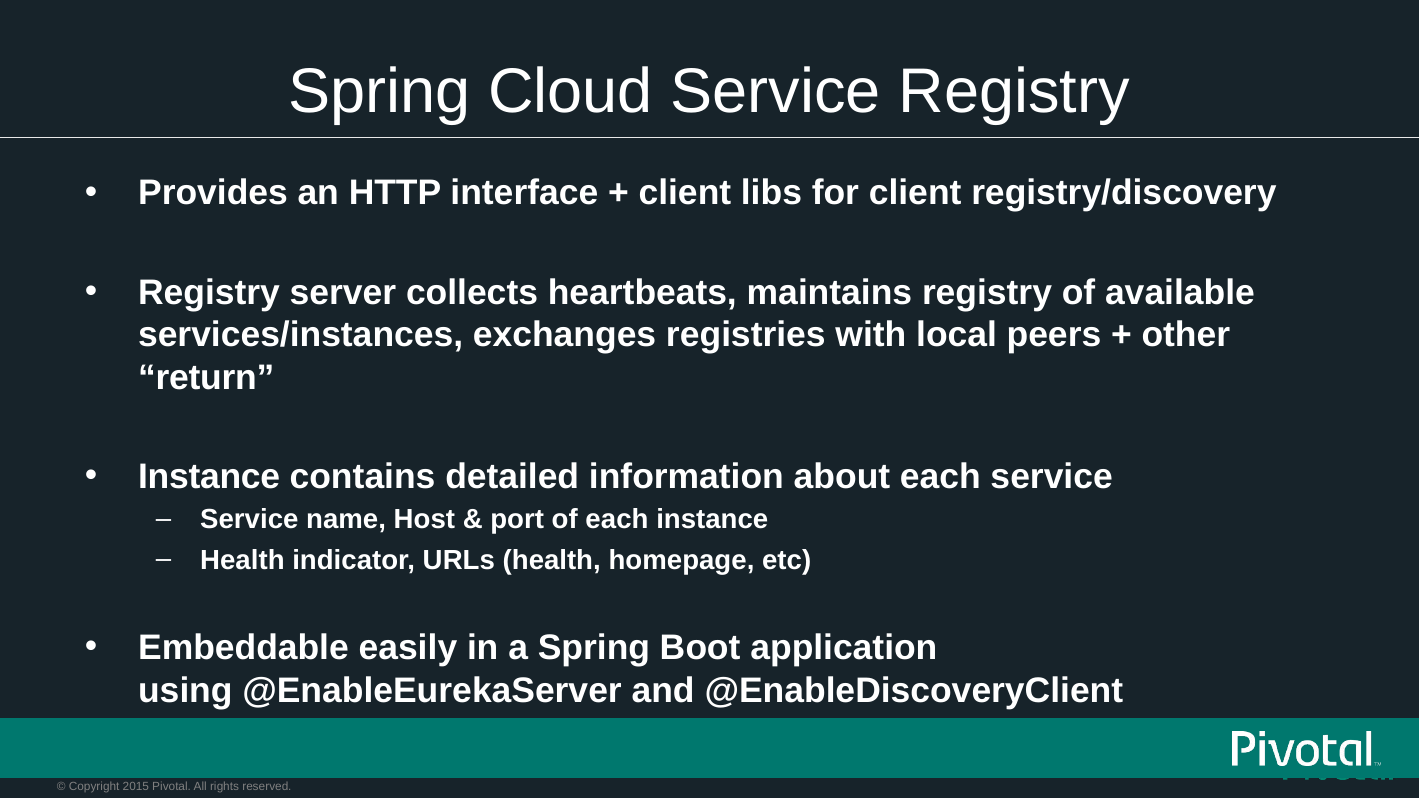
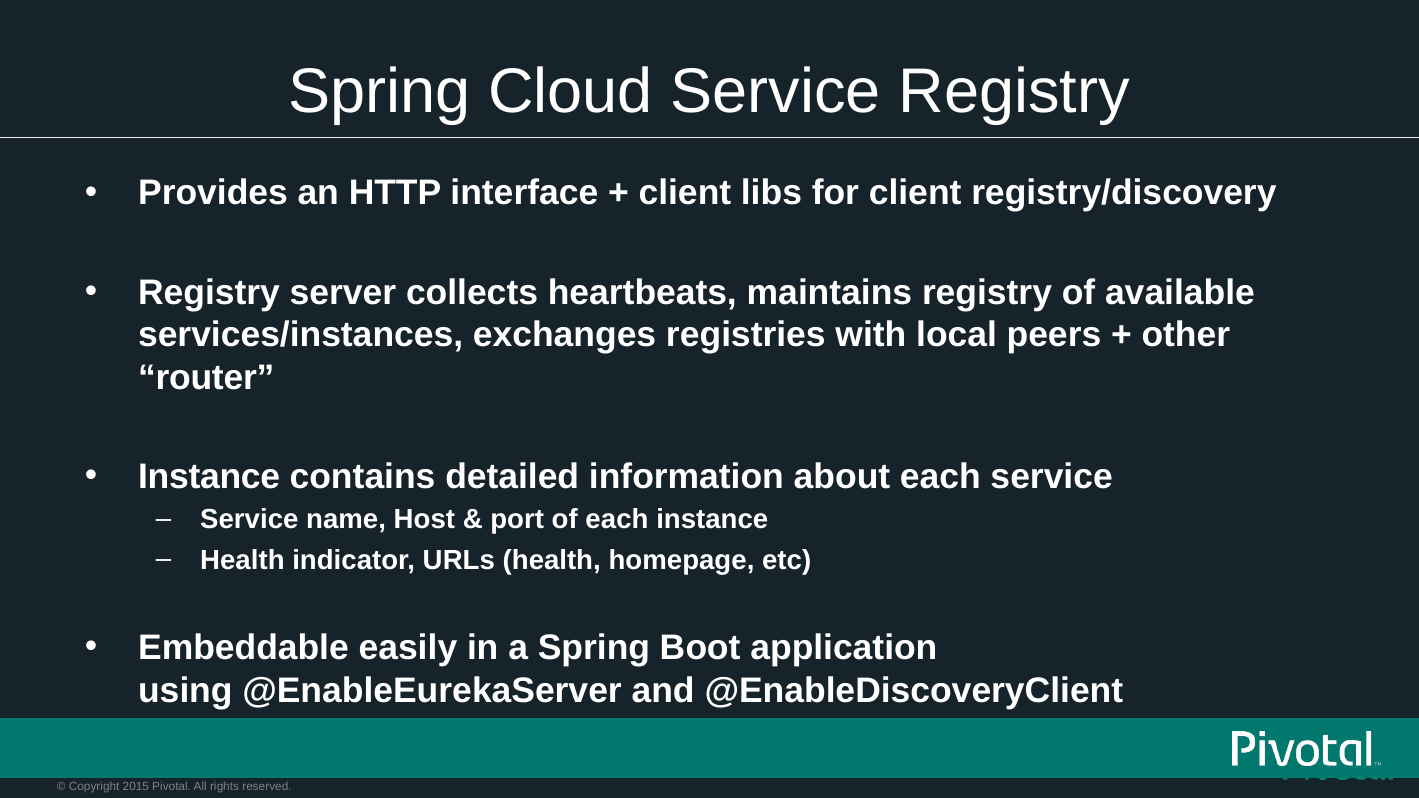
return: return -> router (206, 378)
